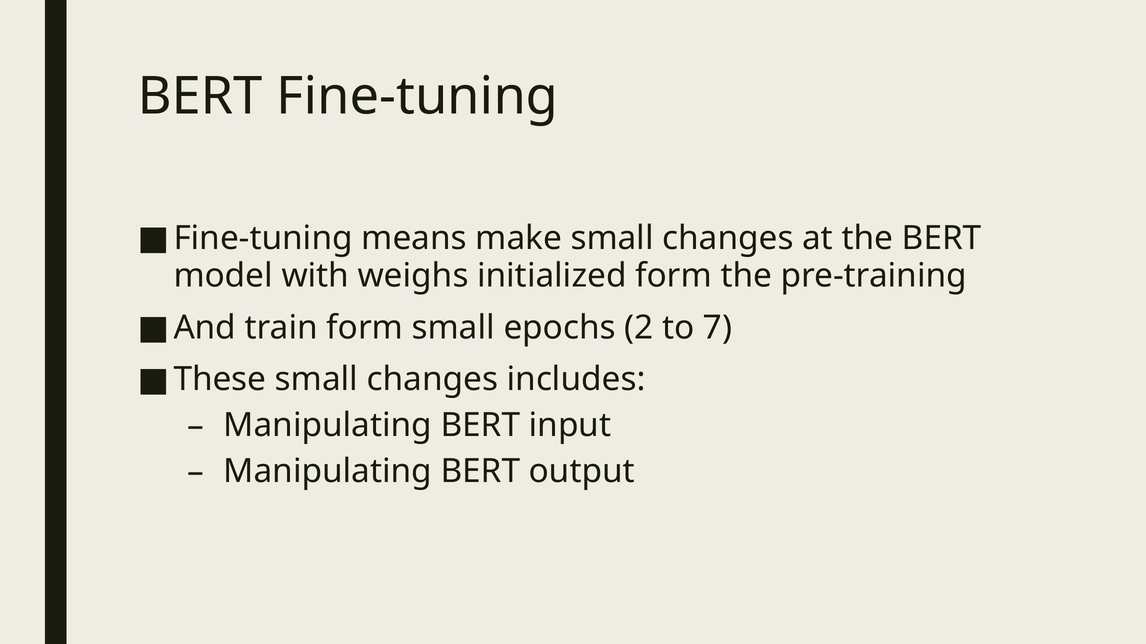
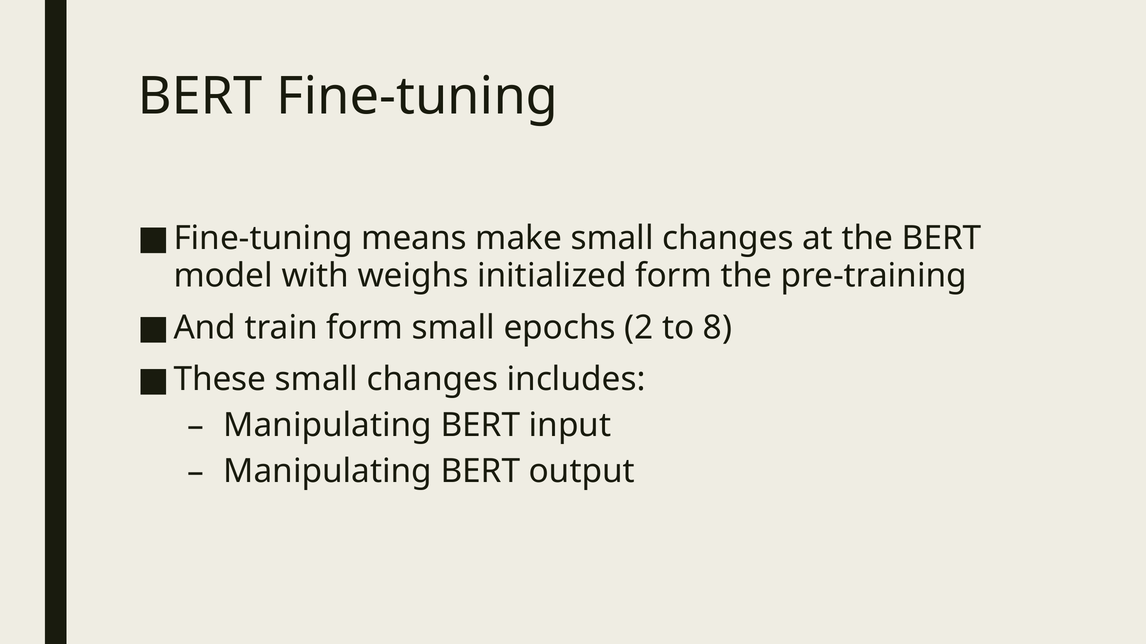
7: 7 -> 8 (718, 328)
